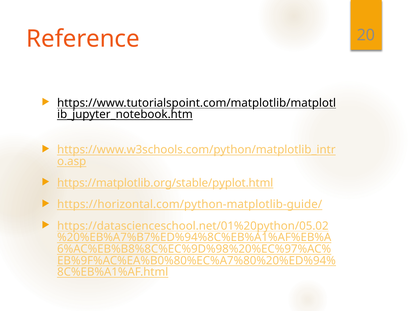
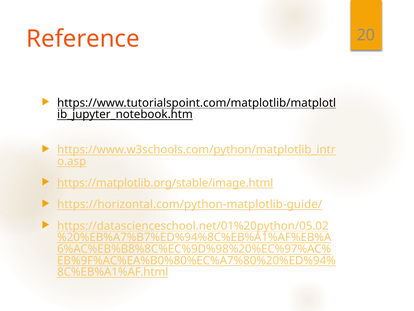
https://matplotlib.org/stable/pyplot.html: https://matplotlib.org/stable/pyplot.html -> https://matplotlib.org/stable/image.html (165, 183)
